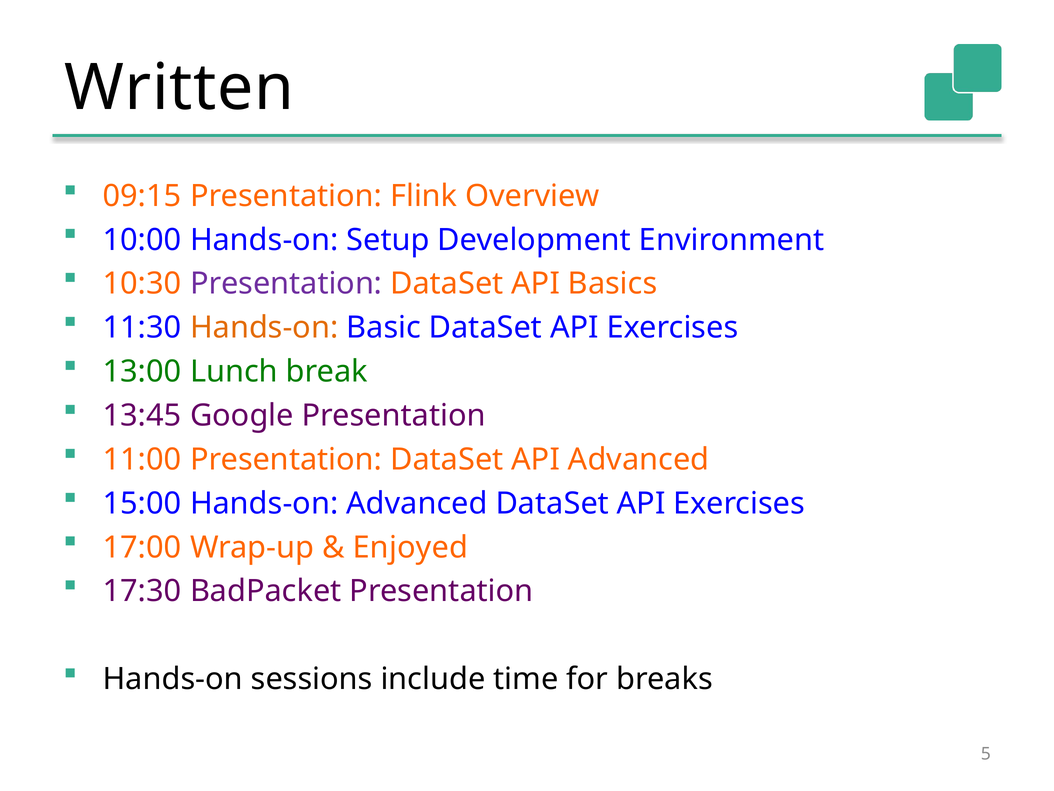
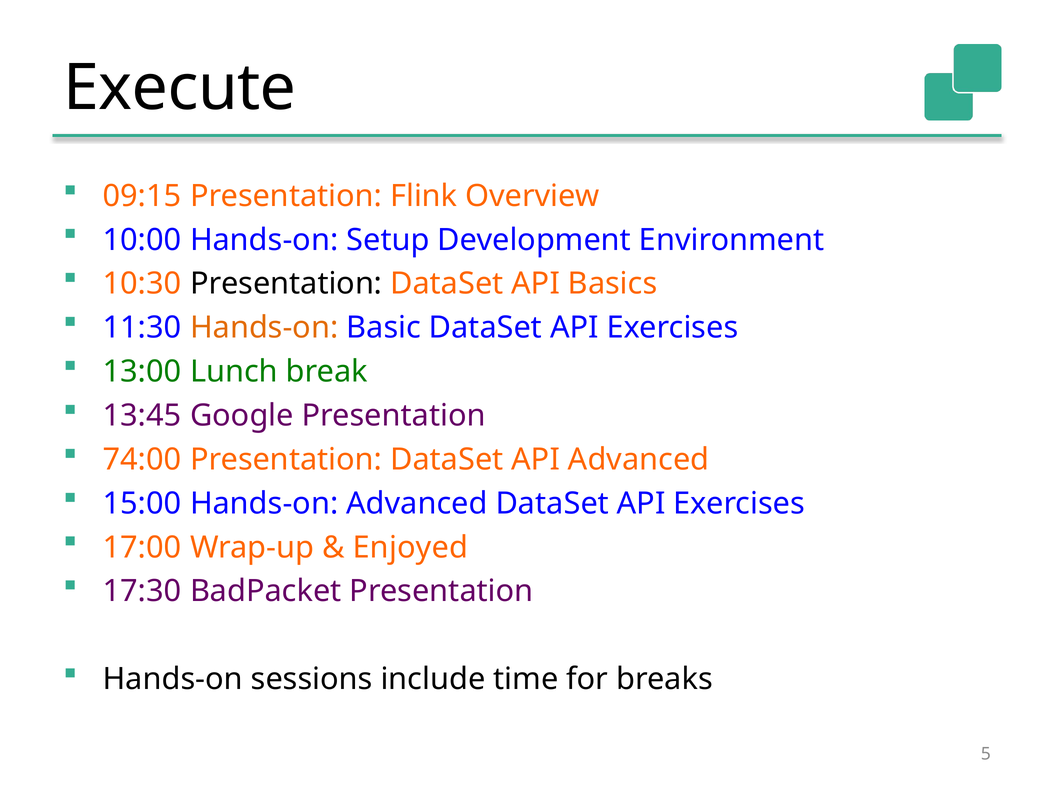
Written: Written -> Execute (180, 88)
Presentation colour: purple -> black (286, 284)
11:00: 11:00 -> 74:00 (142, 459)
